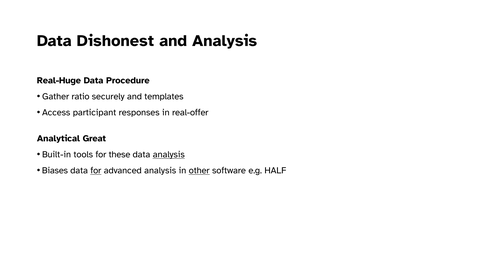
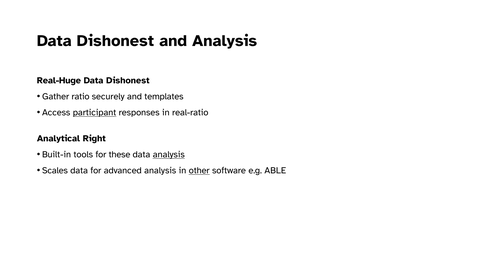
Procedure: Procedure -> Dishonest (128, 81)
participant underline: none -> present (95, 112)
real-offer: real-offer -> real-ratio (190, 112)
Great: Great -> Right (94, 139)
Biases: Biases -> Scales (55, 170)
for underline: present -> none (96, 170)
HALF: HALF -> ABLE (275, 170)
